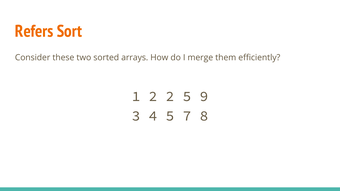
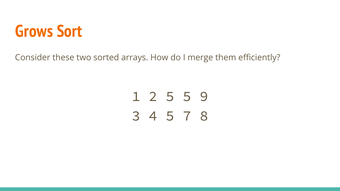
Refers: Refers -> Grows (34, 31)
2 2: 2 -> 5 (170, 96)
